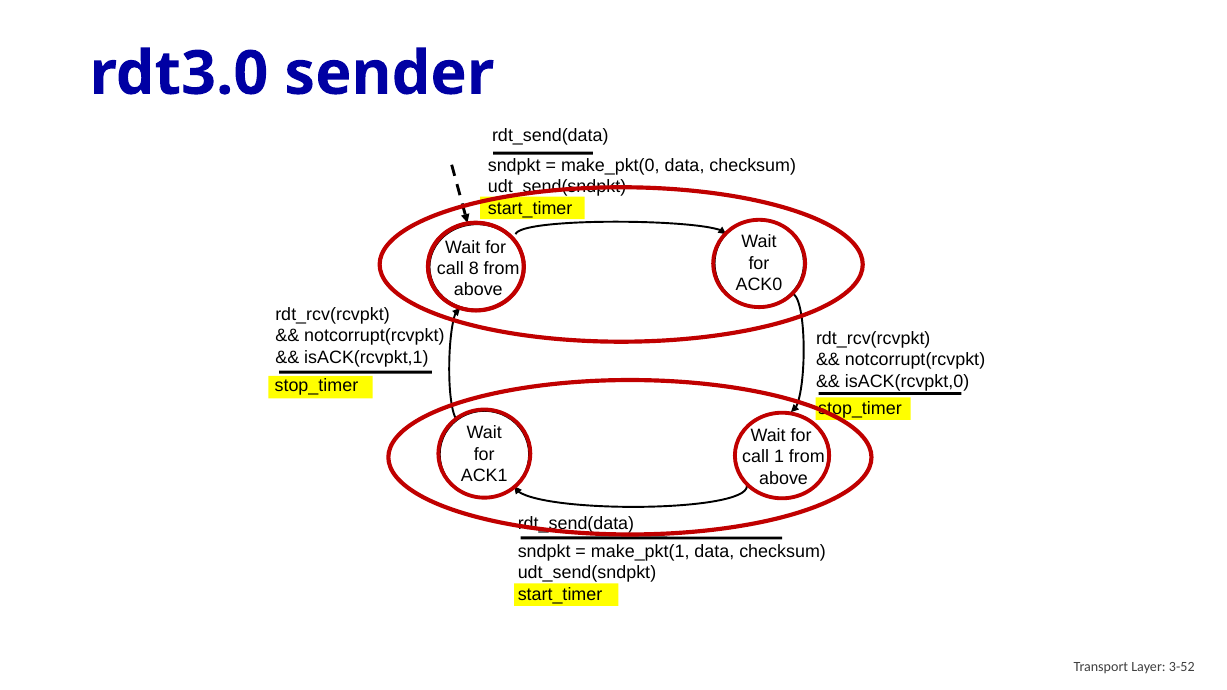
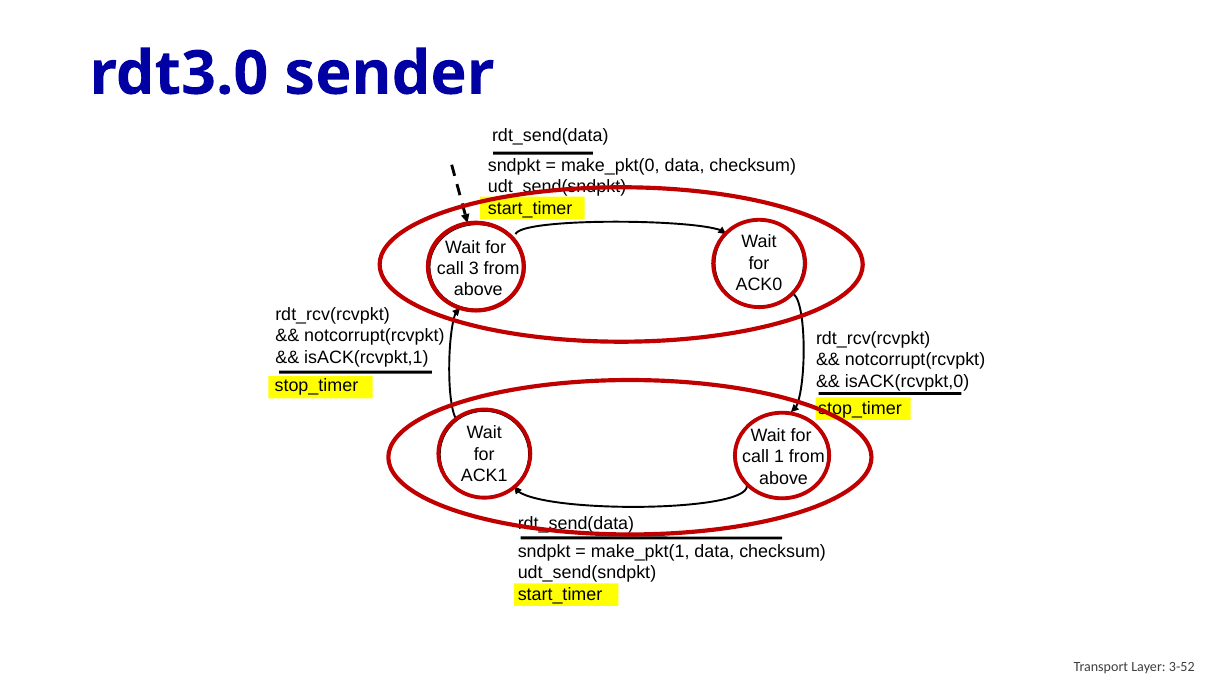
8: 8 -> 3 (474, 269)
